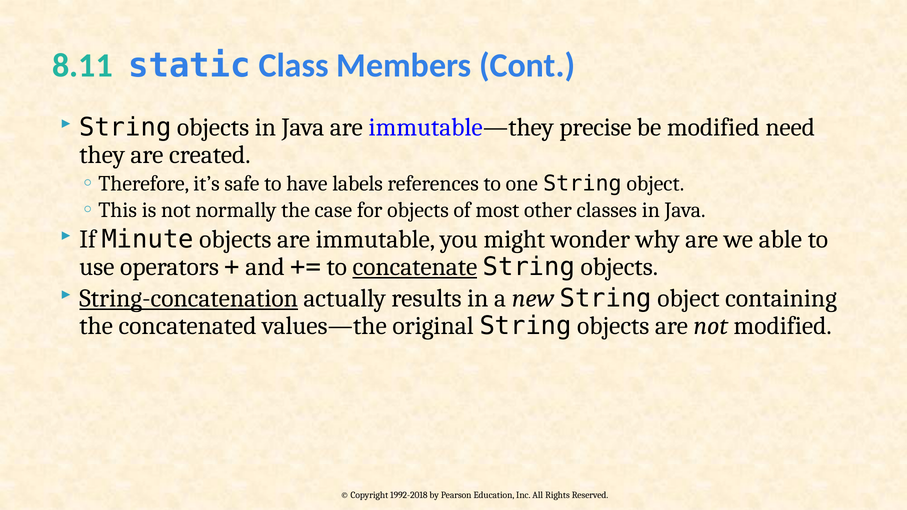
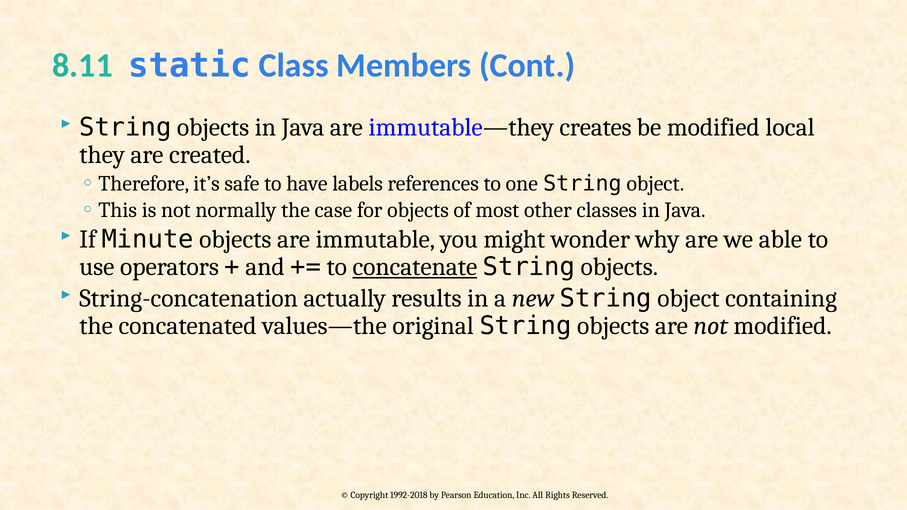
precise: precise -> creates (595, 127)
need: need -> local (790, 127)
String-concatenation underline: present -> none (189, 298)
